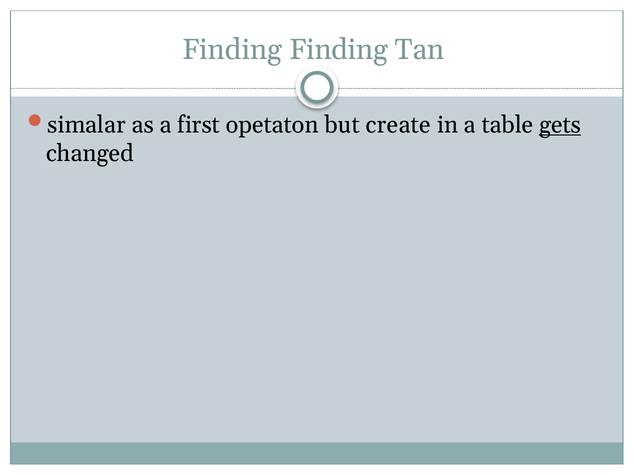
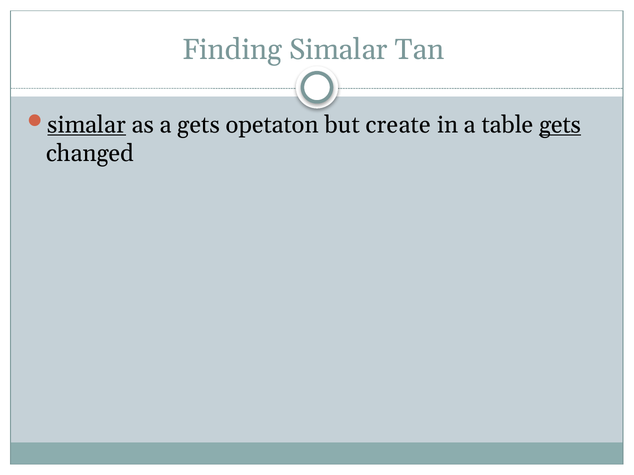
Finding Finding: Finding -> Simalar (338, 50)
simalar underline: none -> present (87, 125)
a first: first -> gets (199, 125)
